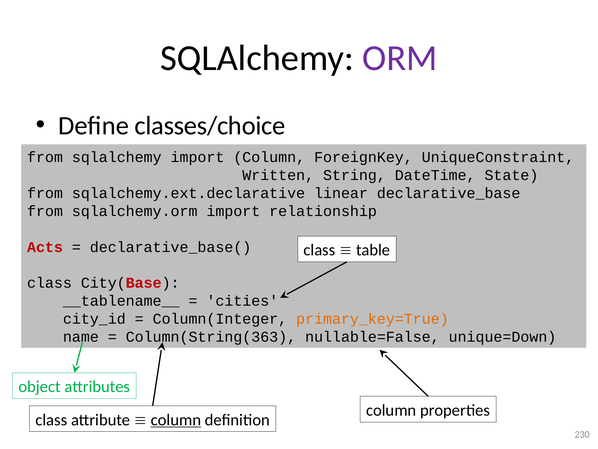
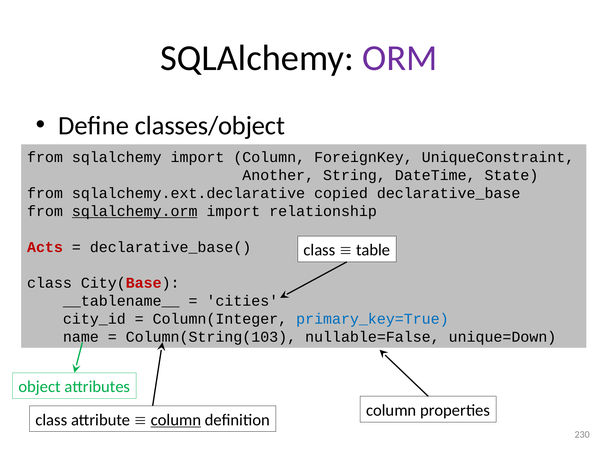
classes/choice: classes/choice -> classes/object (210, 125)
Written: Written -> Another (278, 175)
linear: linear -> copied (341, 193)
sqlalchemy.orm underline: none -> present (135, 211)
primary_key=True colour: orange -> blue (372, 319)
Column(String(363: Column(String(363 -> Column(String(103 (211, 337)
